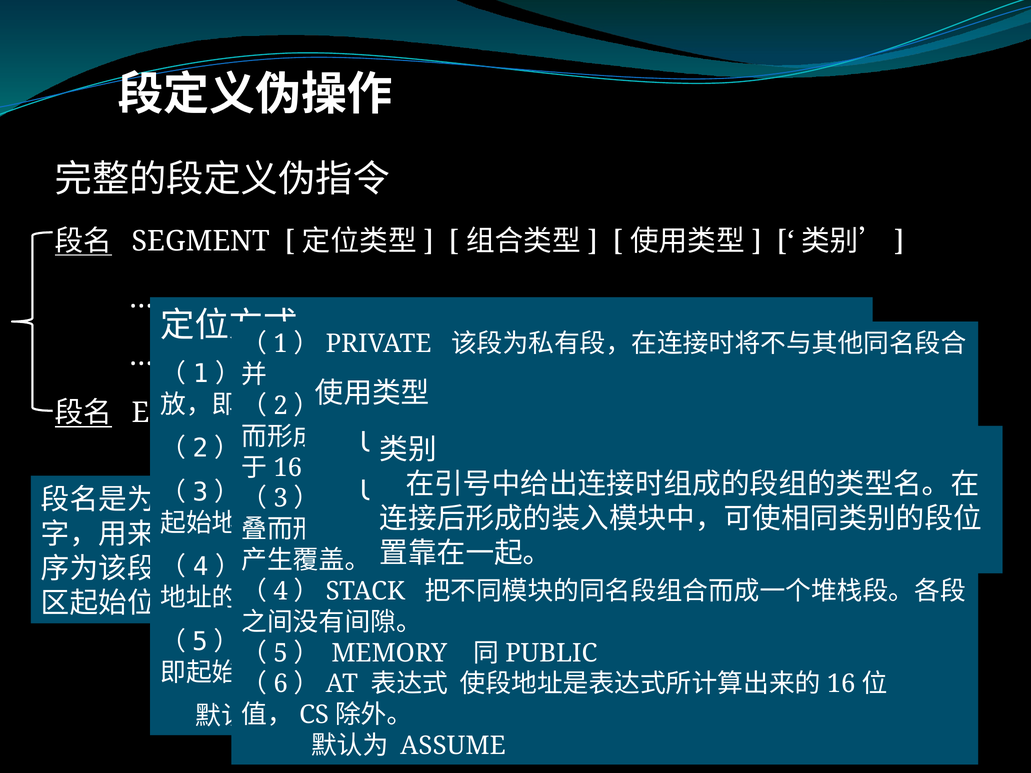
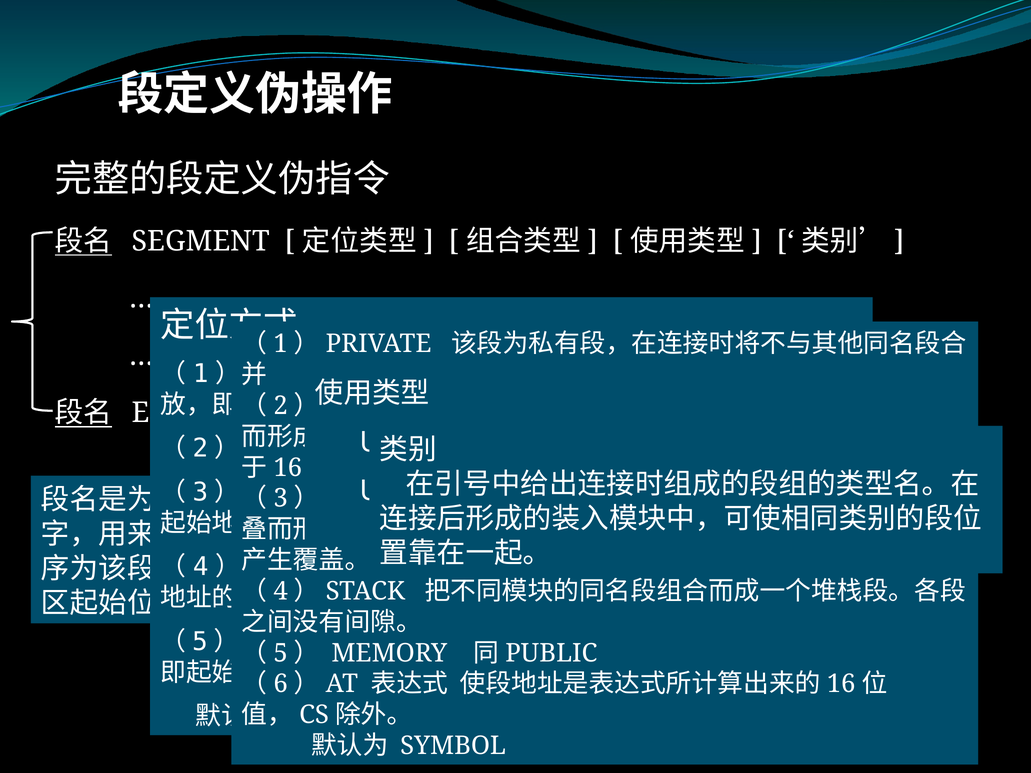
ASSUME: ASSUME -> SYMBOL (453, 746)
